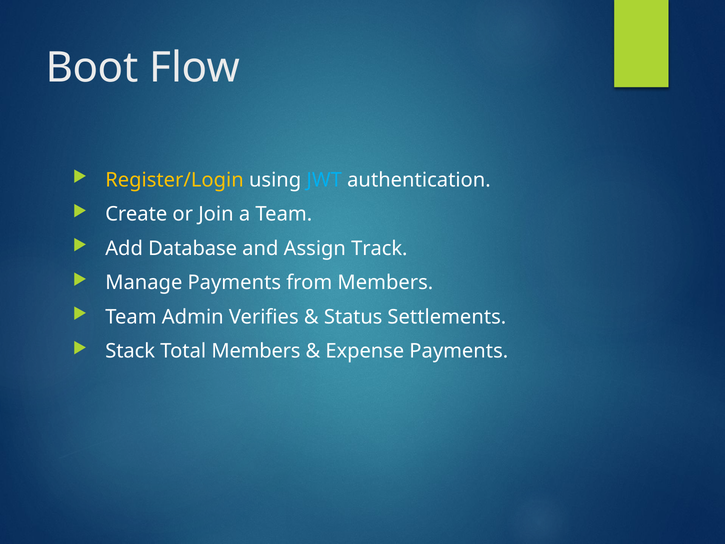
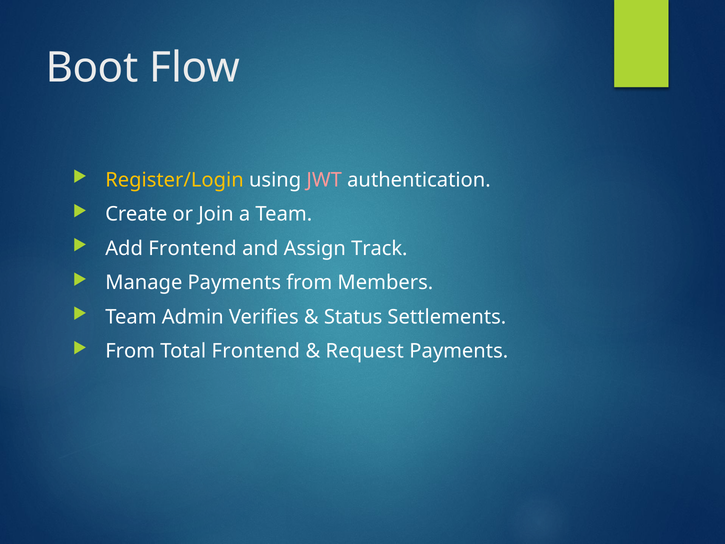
JWT colour: light blue -> pink (324, 180)
Add Database: Database -> Frontend (192, 248)
Stack: Stack -> From (130, 351)
Total Members: Members -> Frontend (256, 351)
Expense: Expense -> Request (365, 351)
